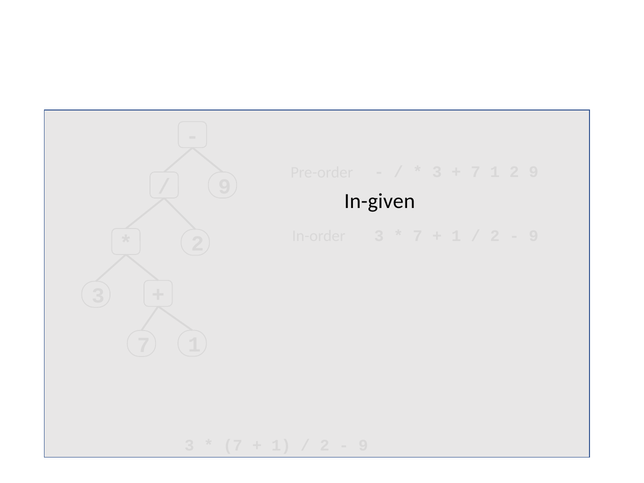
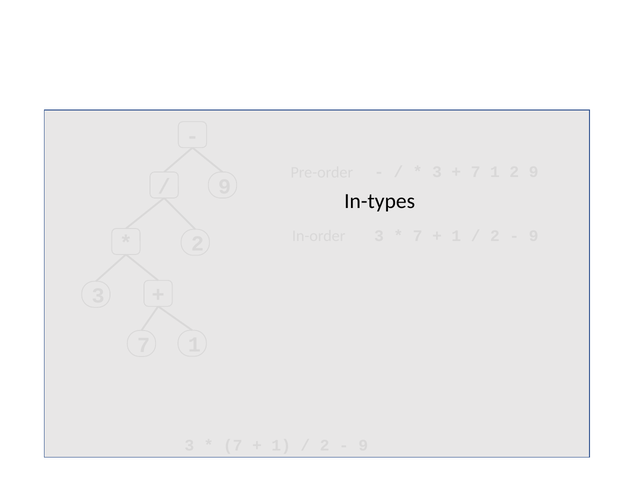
In-given: In-given -> In-types (380, 201)
